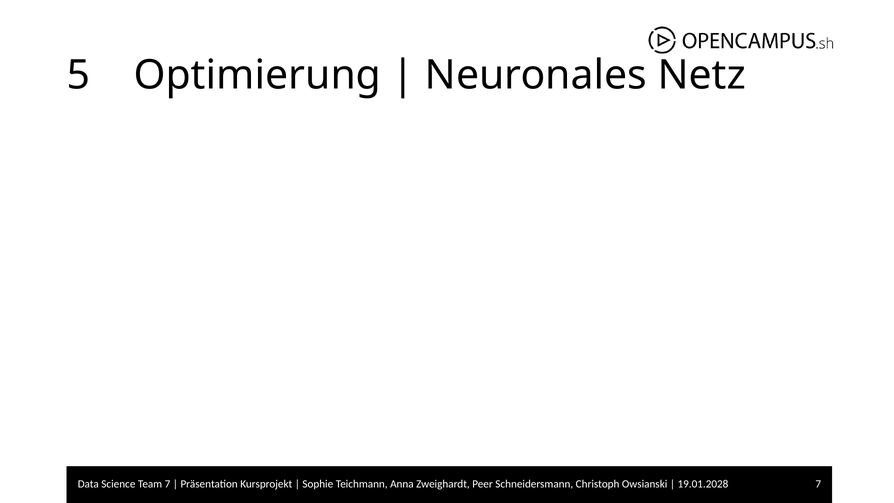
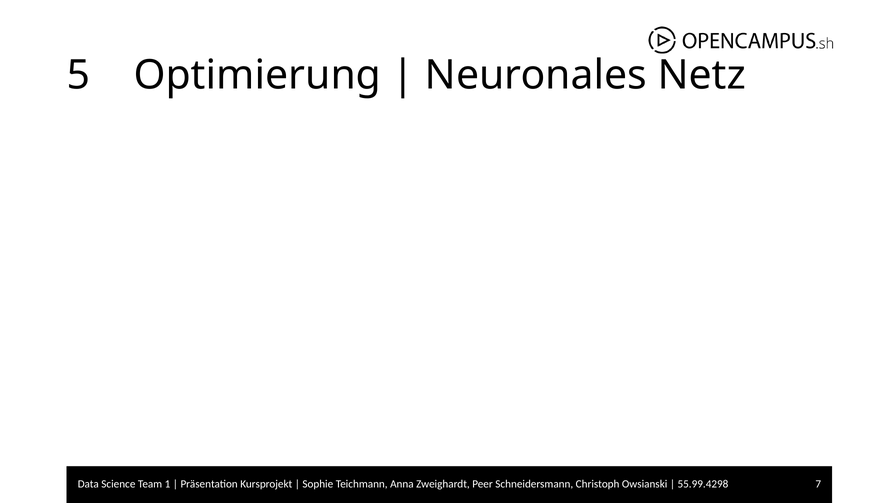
Team 7: 7 -> 1 (168, 484)
19.01.2028: 19.01.2028 -> 55.99.4298 (703, 484)
